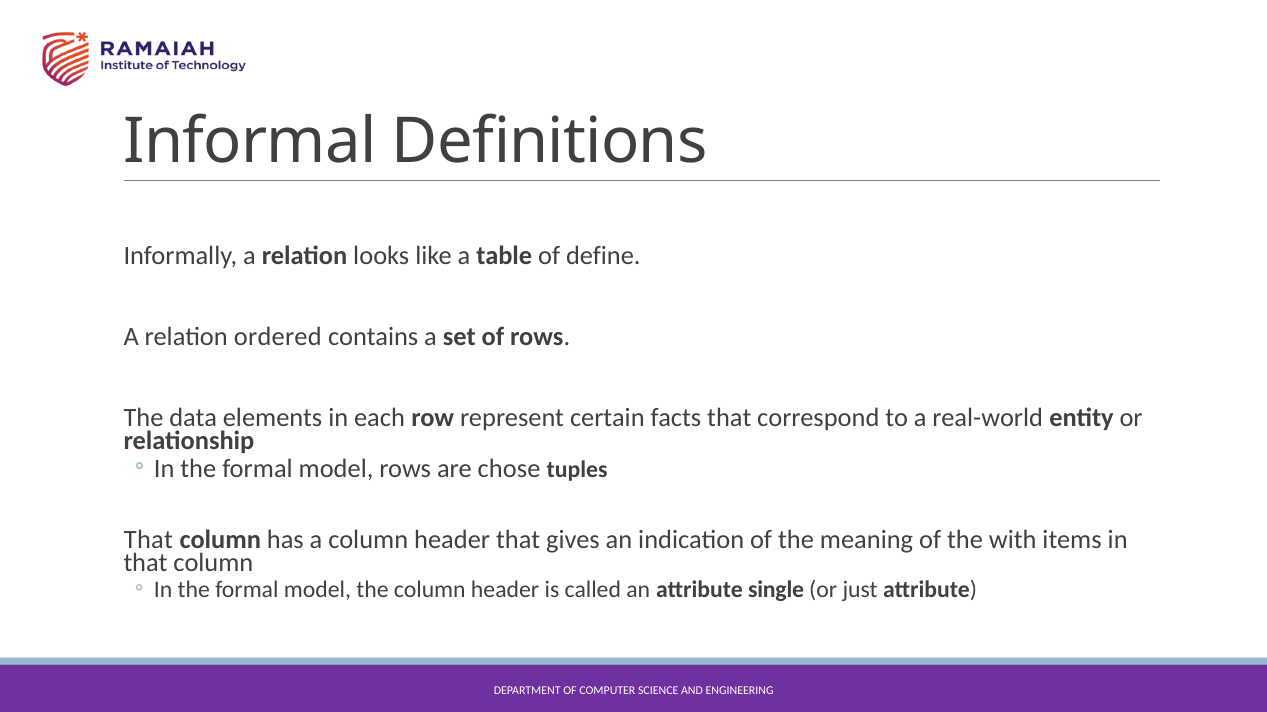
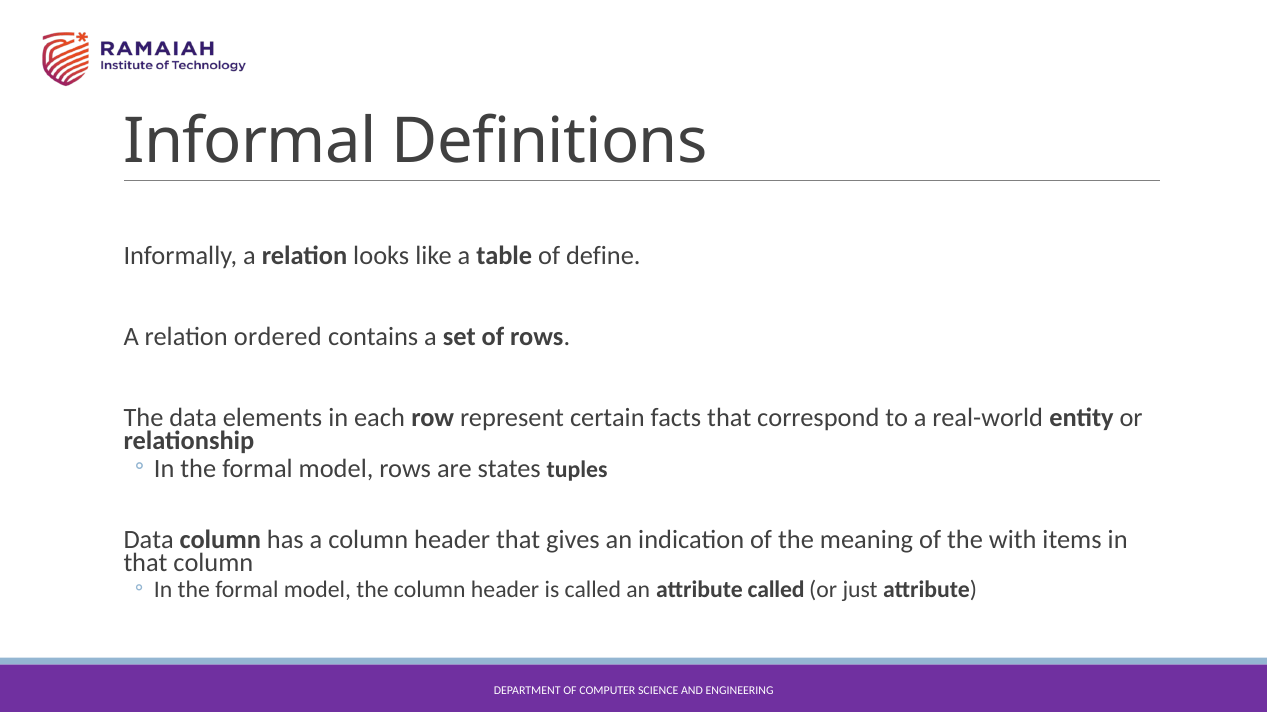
chose: chose -> states (509, 469)
That: That -> Data (149, 540)
attribute single: single -> called (776, 590)
